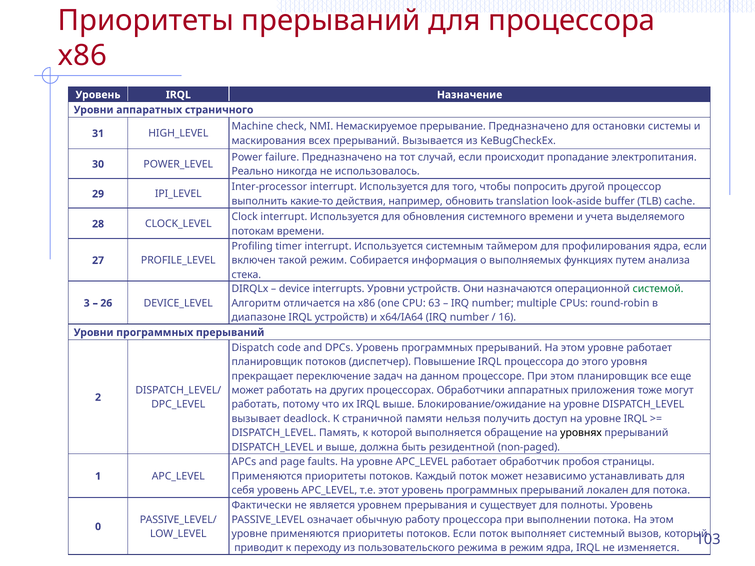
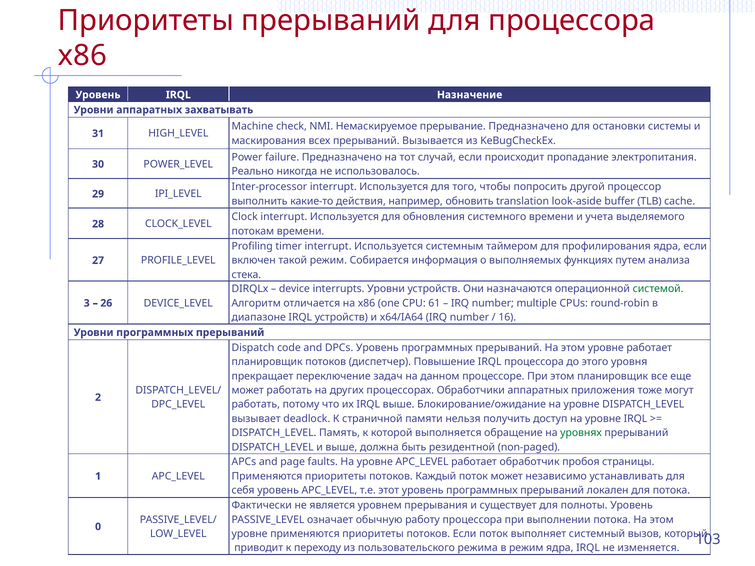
страничного: страничного -> захватывать (219, 110)
63: 63 -> 61 (434, 303)
уровнях colour: black -> green (581, 433)
